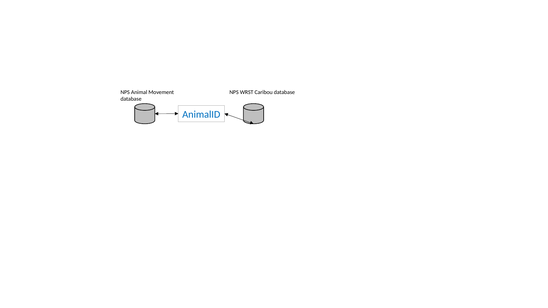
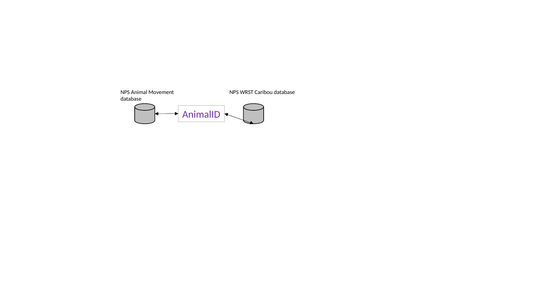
AnimalID colour: blue -> purple (201, 114)
